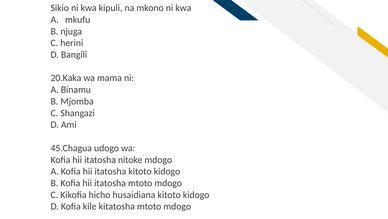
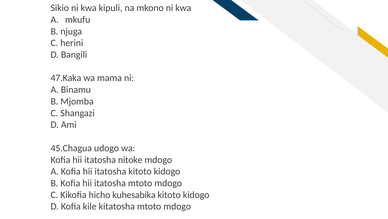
20.Kaka: 20.Kaka -> 47.Kaka (66, 78)
husaidiana: husaidiana -> kuhesabika (134, 194)
